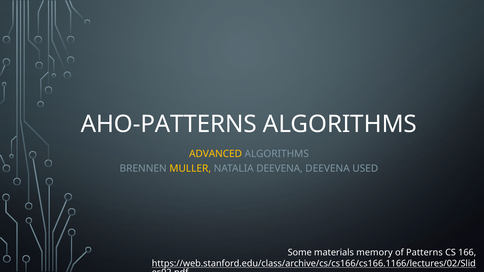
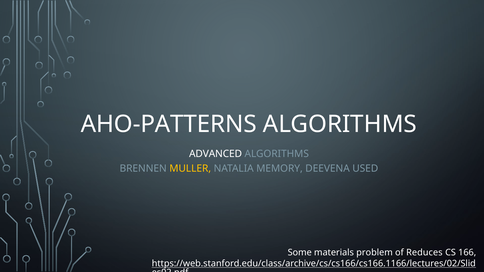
ADVANCED colour: yellow -> white (216, 154)
NATALIA DEEVENA: DEEVENA -> MEMORY (279, 169)
memory: memory -> problem (375, 253)
Patterns: Patterns -> Reduces (424, 253)
